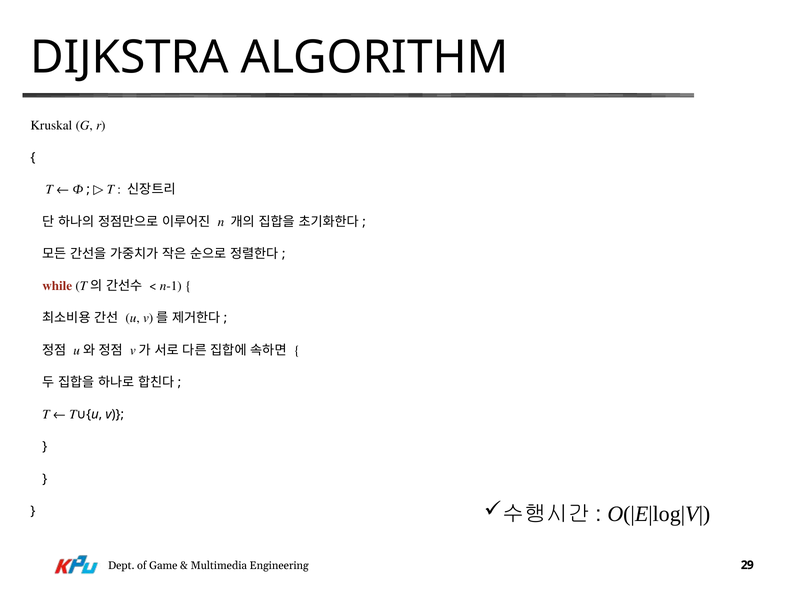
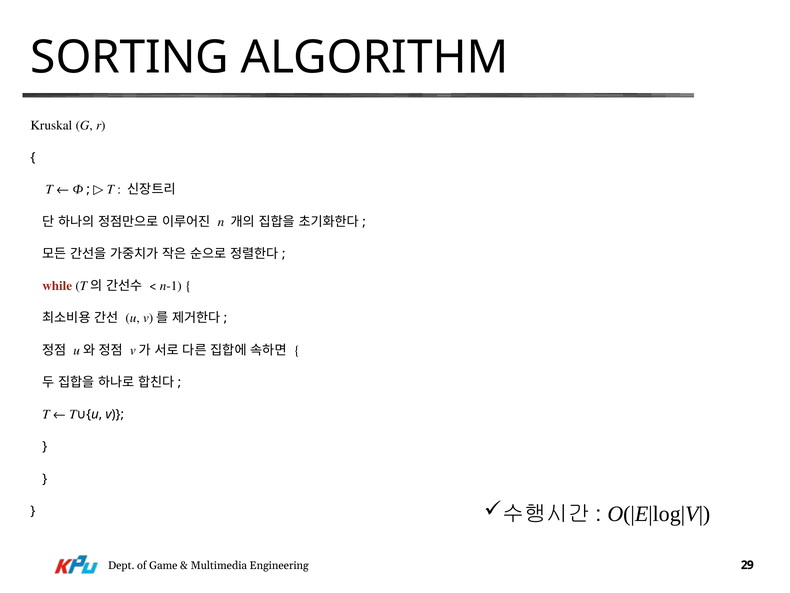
DIJKSTRA: DIJKSTRA -> SORTING (130, 58)
